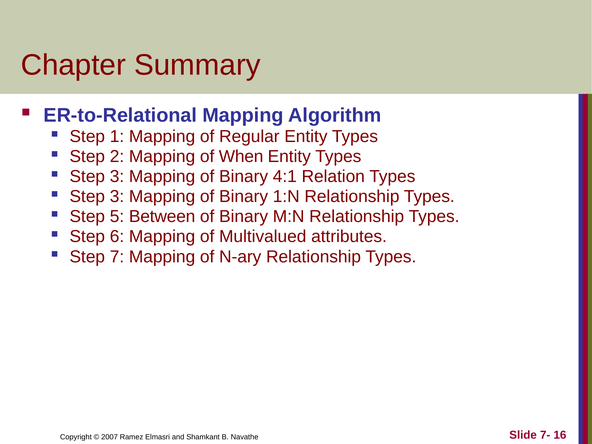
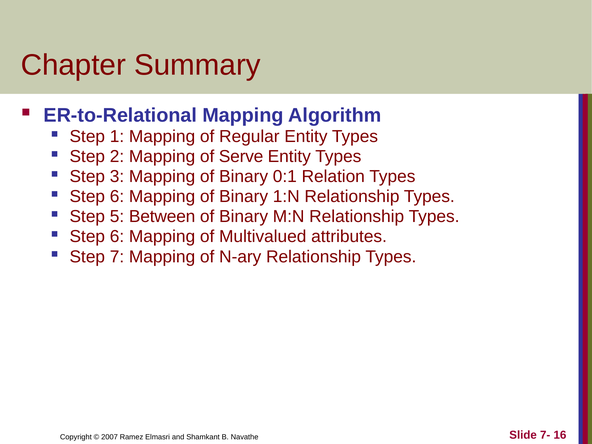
When: When -> Serve (241, 157)
4:1: 4:1 -> 0:1 (285, 177)
3: 3 -> 6 (117, 197)
